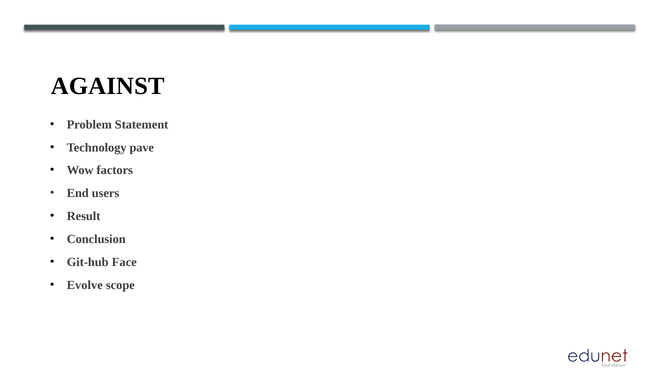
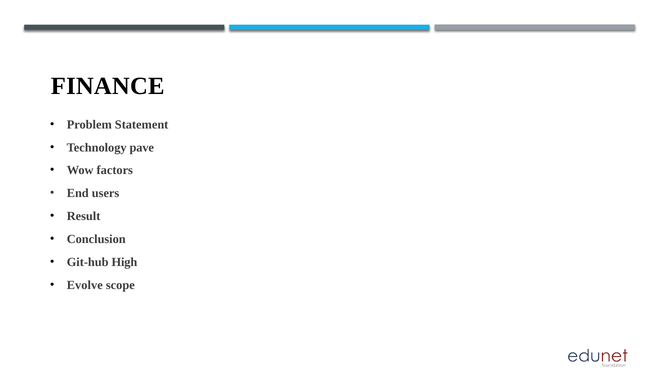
AGAINST: AGAINST -> FINANCE (108, 86)
Face: Face -> High (124, 262)
